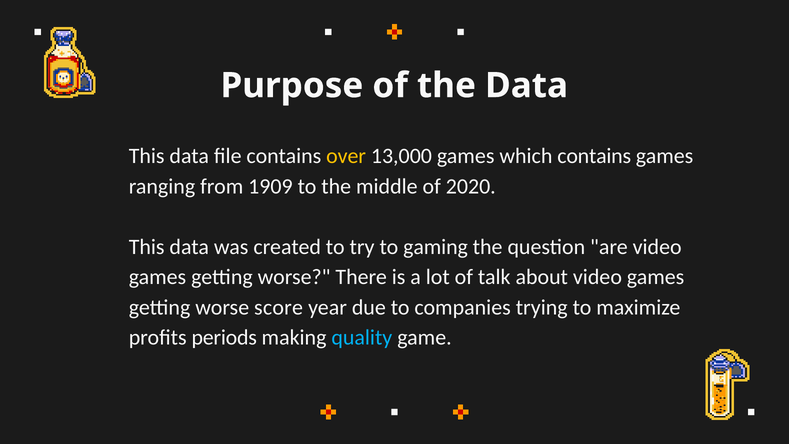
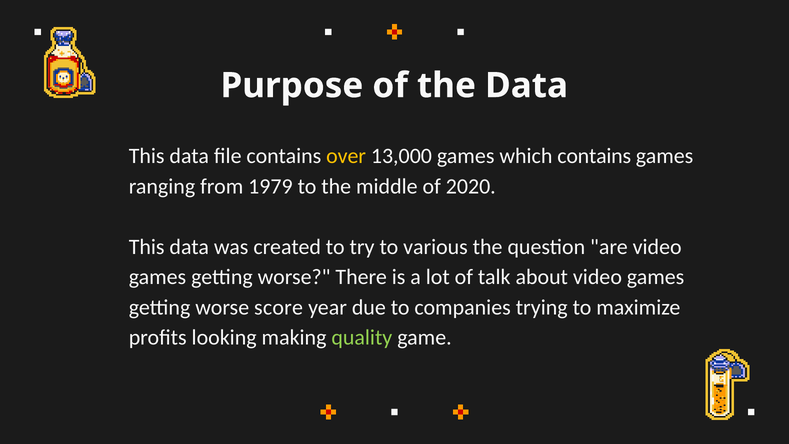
1909: 1909 -> 1979 (270, 186)
gaming: gaming -> various (436, 247)
periods: periods -> looking (224, 338)
quality colour: light blue -> light green (362, 338)
